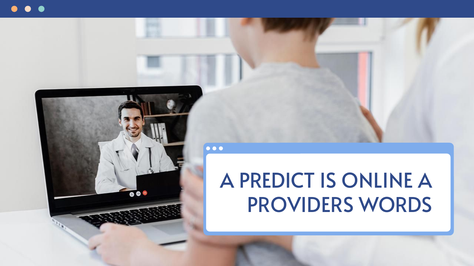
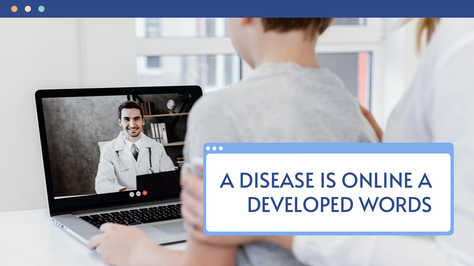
PREDICT: PREDICT -> DISEASE (277, 181)
PROVIDERS: PROVIDERS -> DEVELOPED (300, 206)
